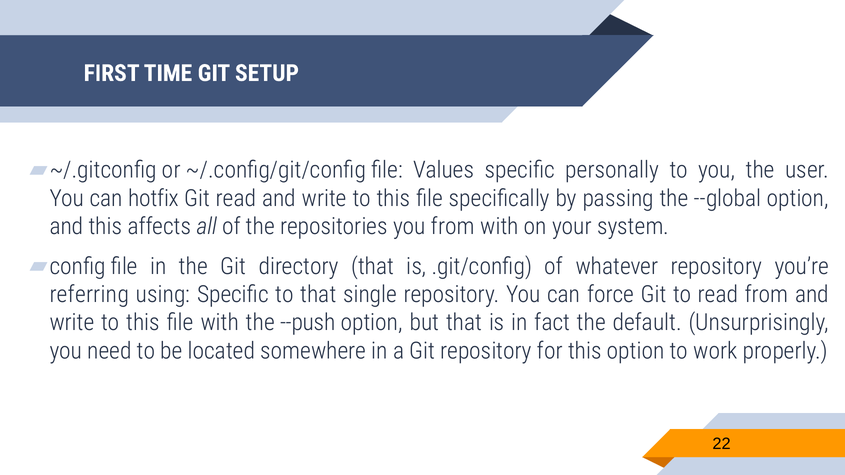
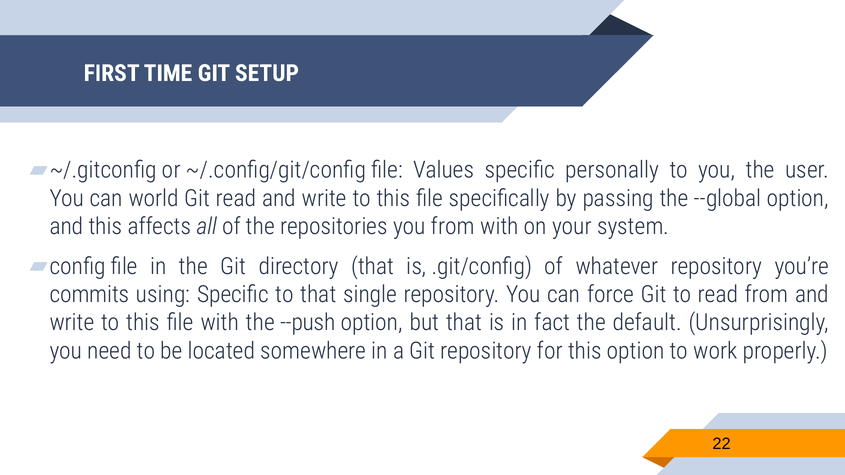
hotfix: hotfix -> world (154, 198)
referring: referring -> commits (89, 295)
